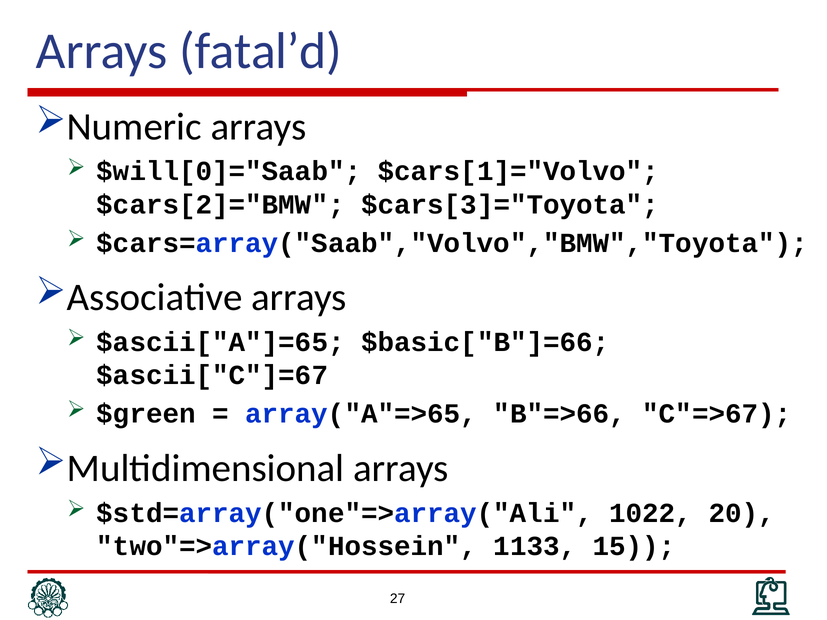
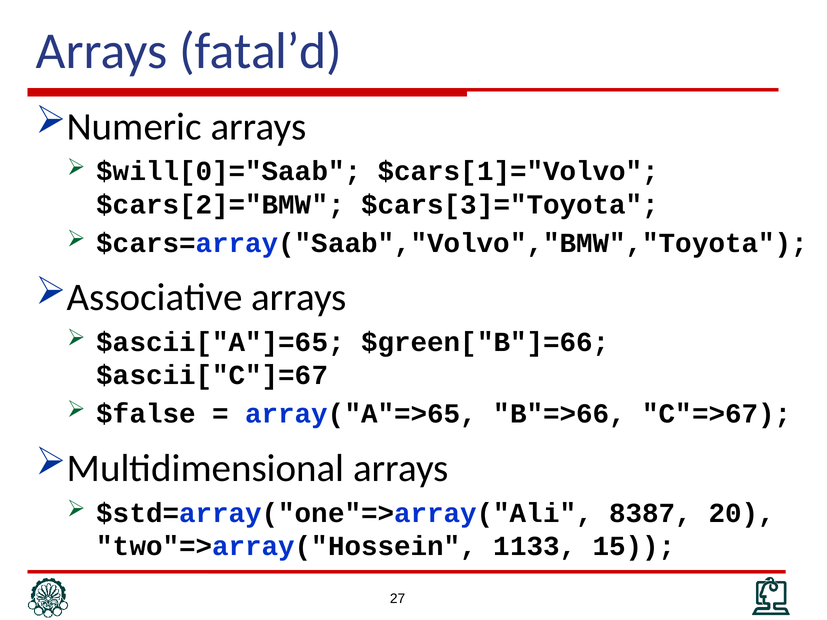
$basic["B"]=66: $basic["B"]=66 -> $green["B"]=66 (485, 342)
$green: $green -> $false (146, 414)
1022: 1022 -> 8387 (651, 513)
